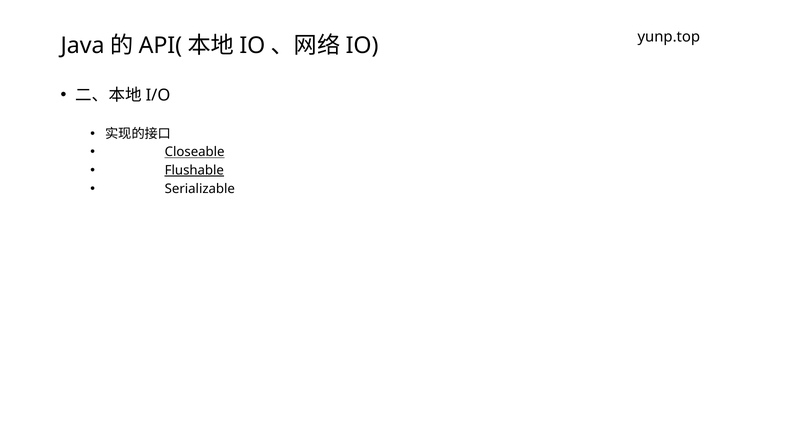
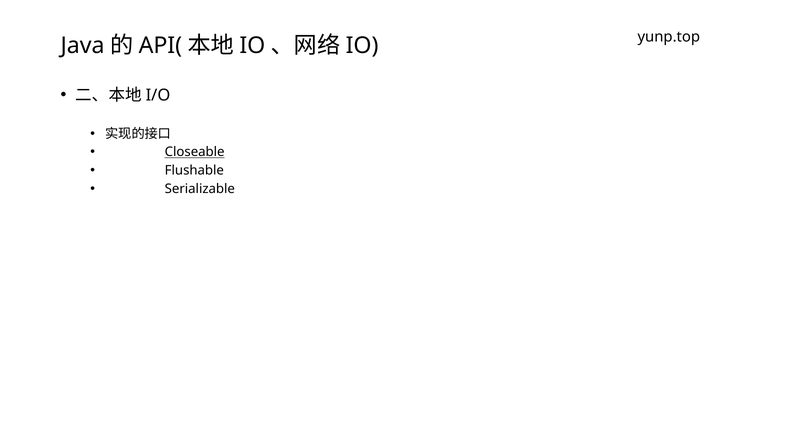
Flushable underline: present -> none (194, 171)
